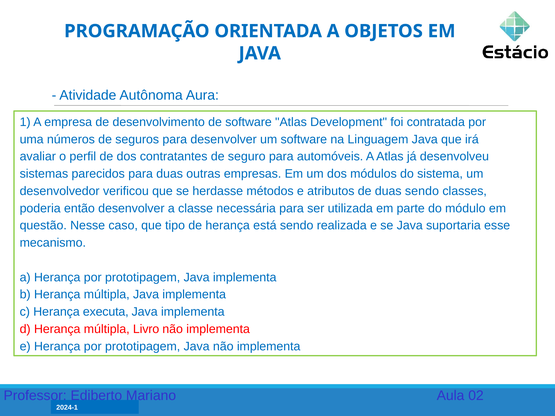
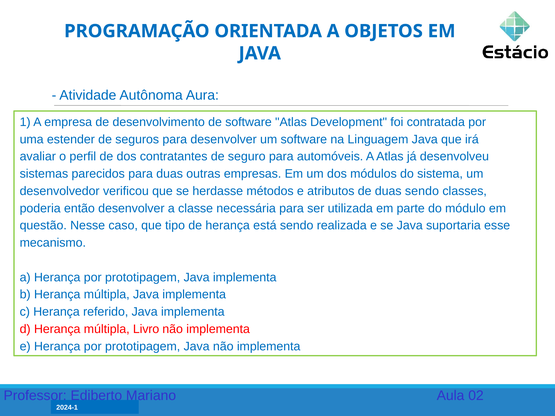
números: números -> estender (71, 139)
executa: executa -> referido (106, 312)
